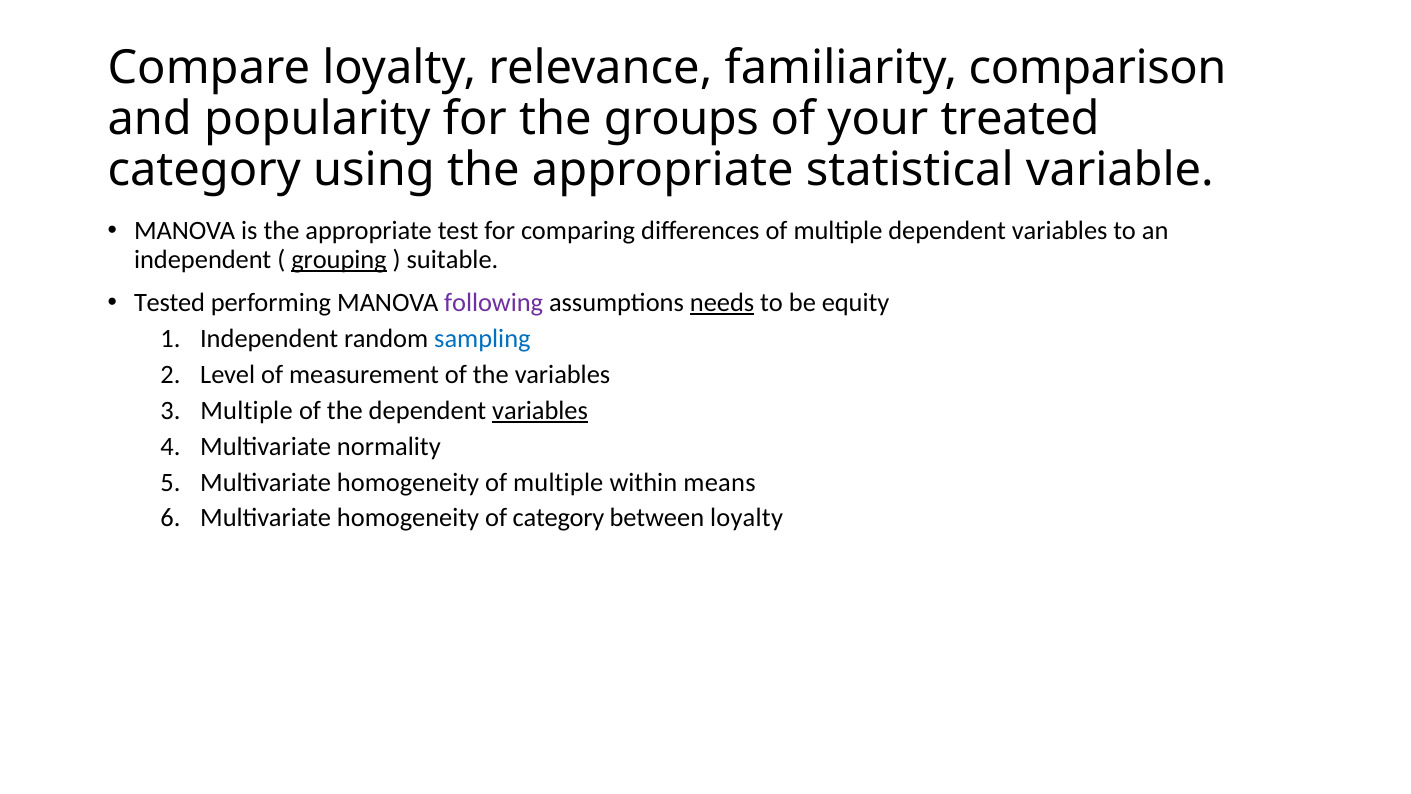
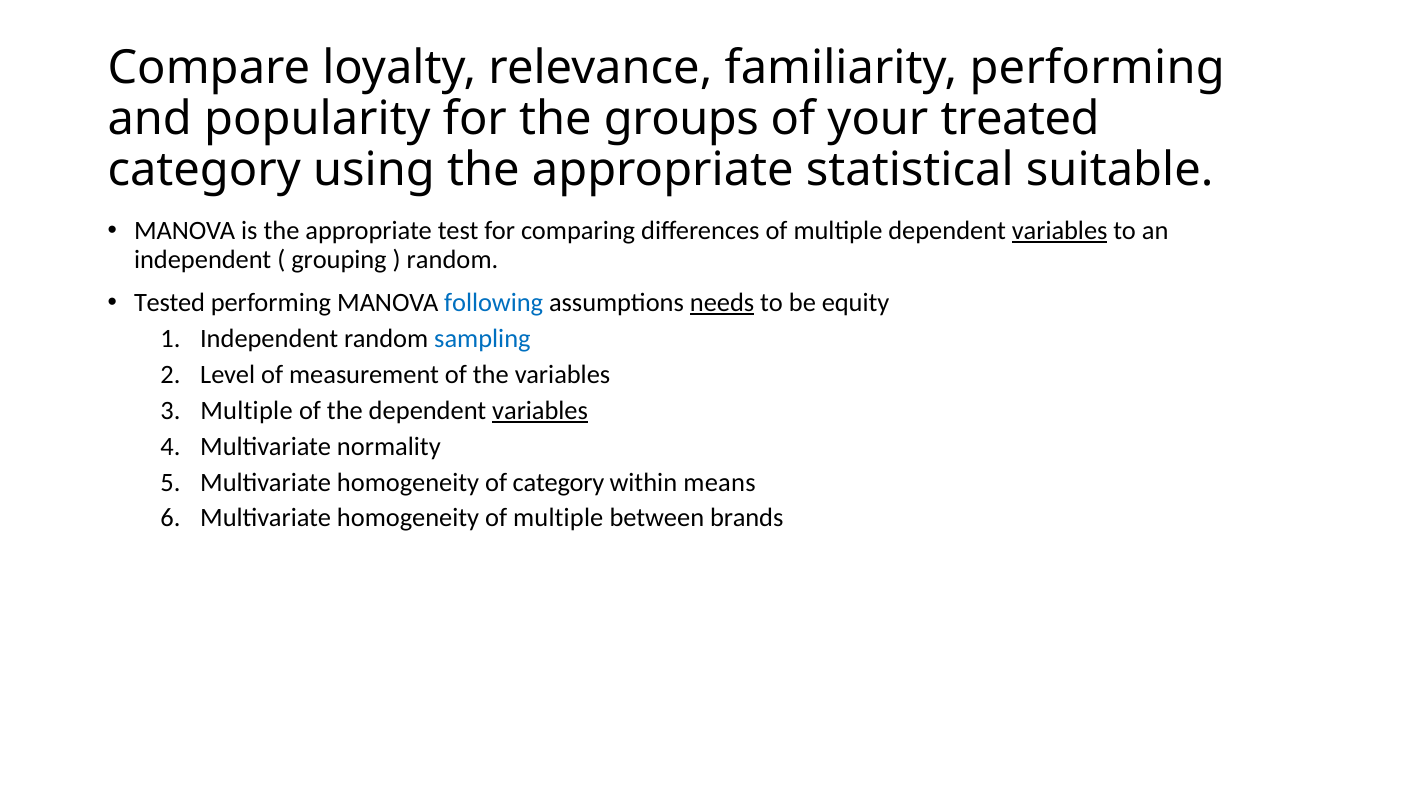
familiarity comparison: comparison -> performing (1097, 68)
variable: variable -> suitable (1120, 170)
variables underline: none -> present (1060, 231)
grouping underline: present -> none (339, 259)
suitable: suitable -> random (452, 259)
following colour: purple -> blue (494, 303)
homogeneity of multiple: multiple -> category (558, 482)
homogeneity of category: category -> multiple (558, 518)
between loyalty: loyalty -> brands (747, 518)
